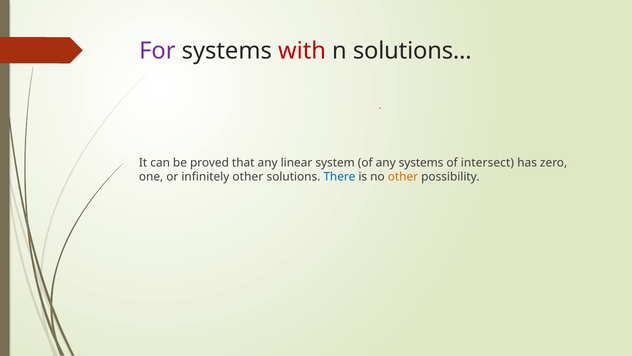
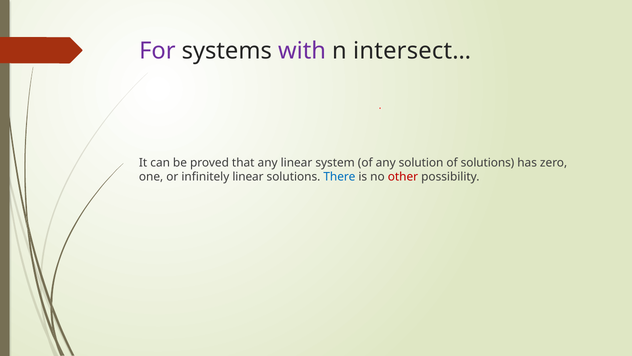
with colour: red -> purple (302, 51)
solutions…: solutions… -> intersect… (412, 51)
any systems: systems -> solution (421, 163)
of intersect: intersect -> solutions (487, 163)
infinitely other: other -> linear (248, 177)
other colour: orange -> red (403, 177)
